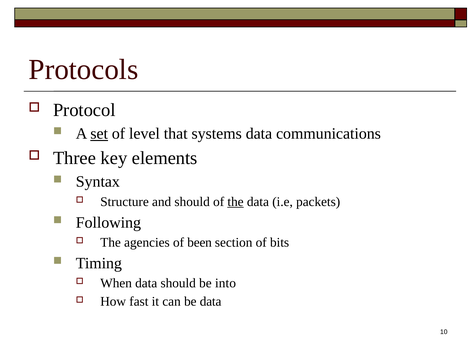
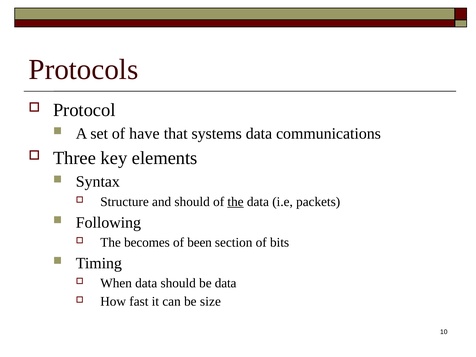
set underline: present -> none (99, 134)
level: level -> have (144, 134)
agencies: agencies -> becomes (147, 242)
be into: into -> data (226, 283)
be data: data -> size (210, 302)
